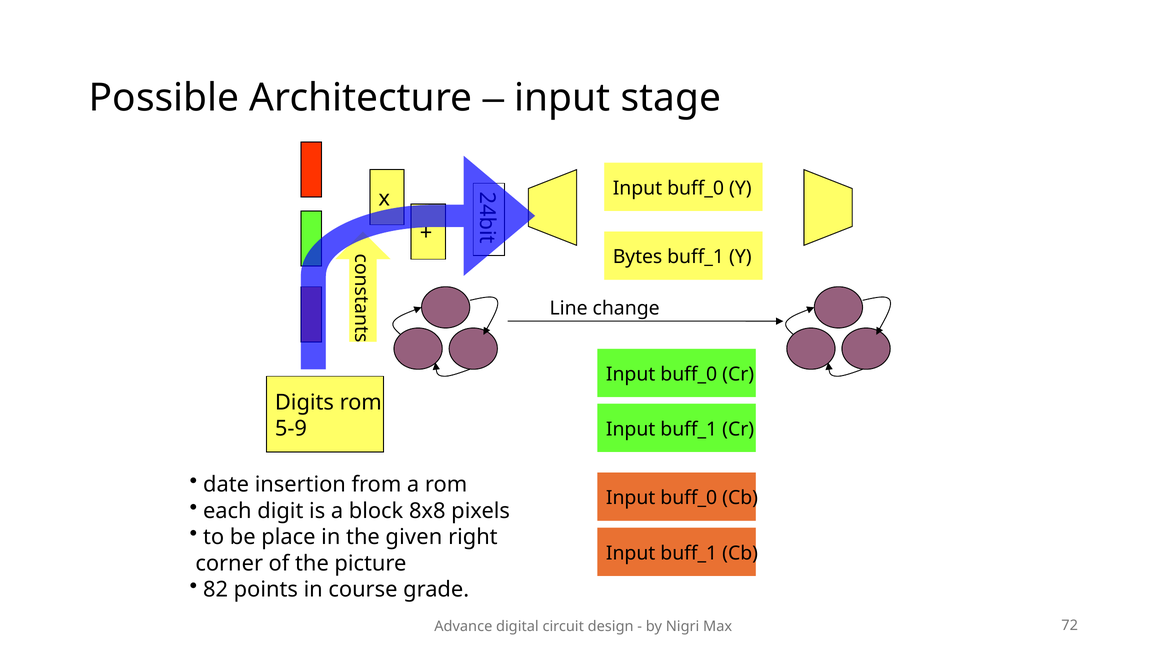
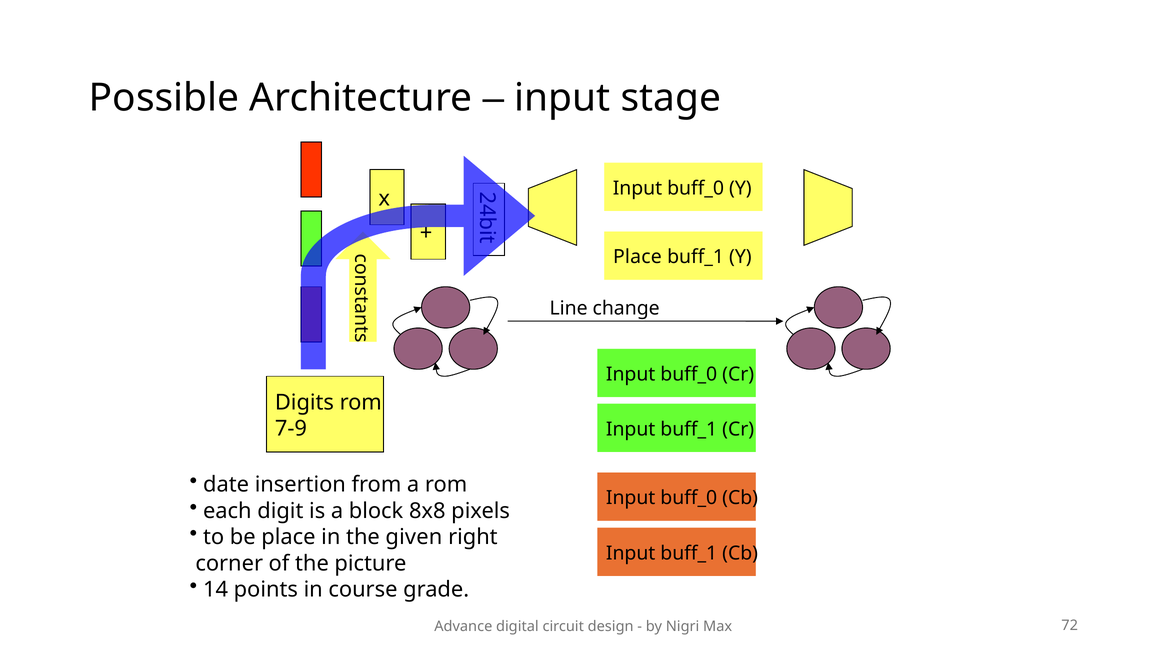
Bytes: Bytes -> Place (637, 257)
5-9: 5-9 -> 7-9 (291, 429)
82: 82 -> 14 (216, 590)
